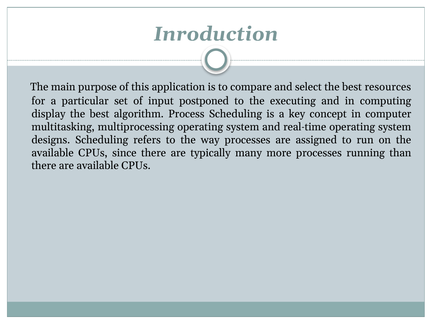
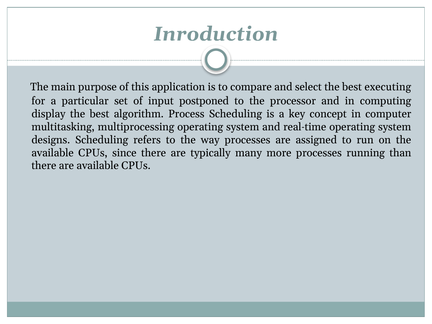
resources: resources -> executing (388, 87)
executing: executing -> processor (293, 101)
